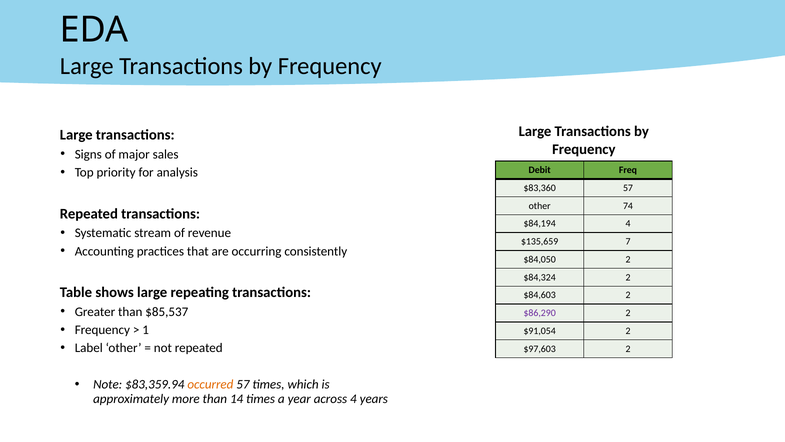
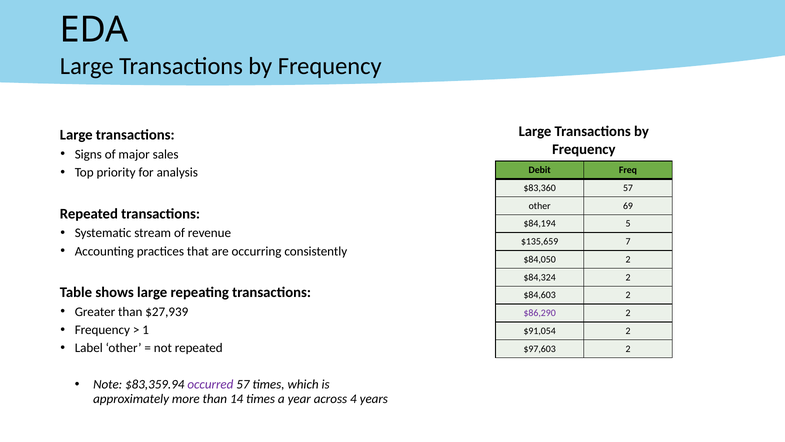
74: 74 -> 69 (628, 206)
$84,194 4: 4 -> 5 (628, 223)
$85,537: $85,537 -> $27,939 (167, 311)
occurred colour: orange -> purple (210, 384)
